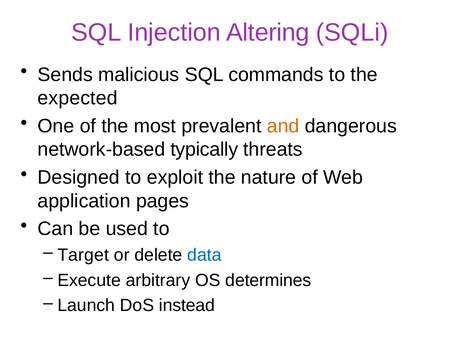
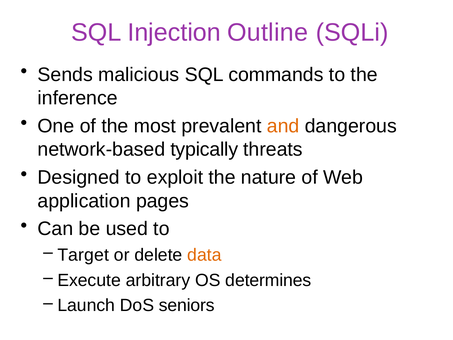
Altering: Altering -> Outline (268, 33)
expected: expected -> inference (78, 98)
data colour: blue -> orange (204, 255)
instead: instead -> seniors (187, 305)
